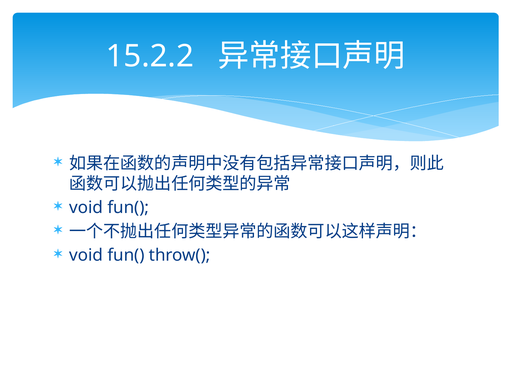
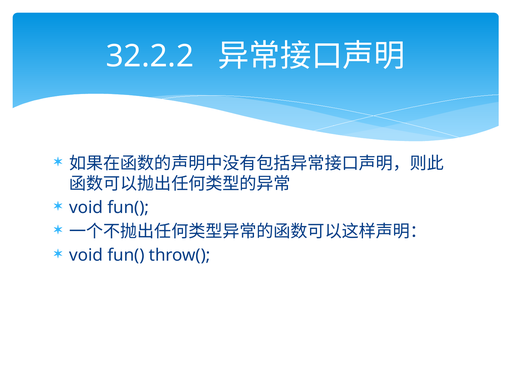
15.2.2: 15.2.2 -> 32.2.2 (150, 56)
